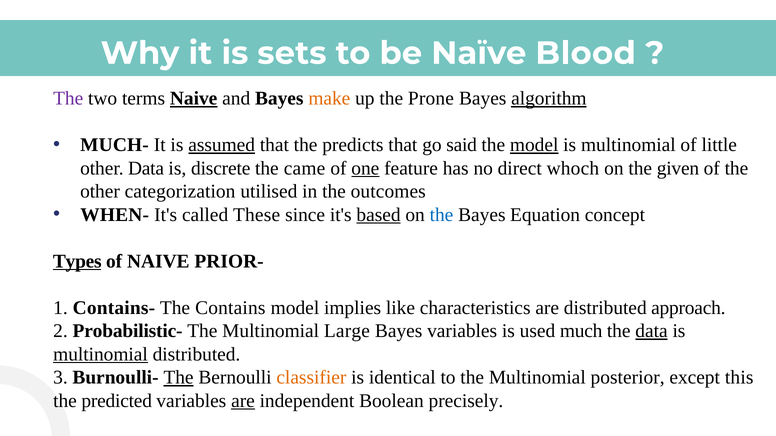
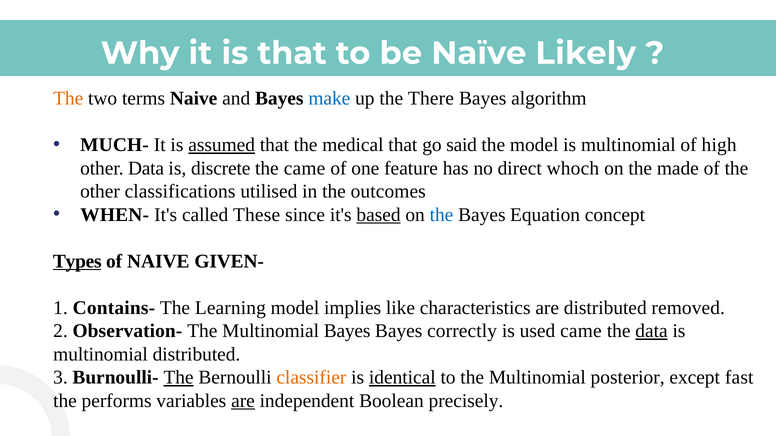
is sets: sets -> that (292, 53)
Blood: Blood -> Likely (586, 53)
The colour: purple -> orange (68, 98)
Naive underline: present -> none (194, 98)
make colour: orange -> blue (329, 98)
Prone: Prone -> There (431, 98)
algorithm underline: present -> none (549, 98)
predicts: predicts -> medical (353, 145)
model underline: present -> none (534, 145)
little: little -> high (719, 145)
one underline: present -> none (365, 168)
given: given -> made (678, 168)
categorization: categorization -> classifications (180, 192)
PRIOR-: PRIOR- -> GIVEN- (229, 261)
Contains: Contains -> Learning (230, 308)
approach: approach -> removed (688, 308)
Probabilistic-: Probabilistic- -> Observation- (127, 331)
Multinomial Large: Large -> Bayes (347, 331)
Bayes variables: variables -> correctly (462, 331)
used much: much -> came (581, 331)
multinomial underline: present -> none (101, 355)
identical underline: none -> present (402, 378)
this: this -> fast (739, 378)
predicted: predicted -> performs (117, 401)
